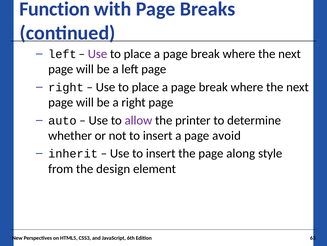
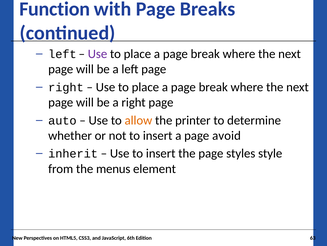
allow colour: purple -> orange (138, 120)
along: along -> styles (241, 153)
design: design -> menus (113, 168)
